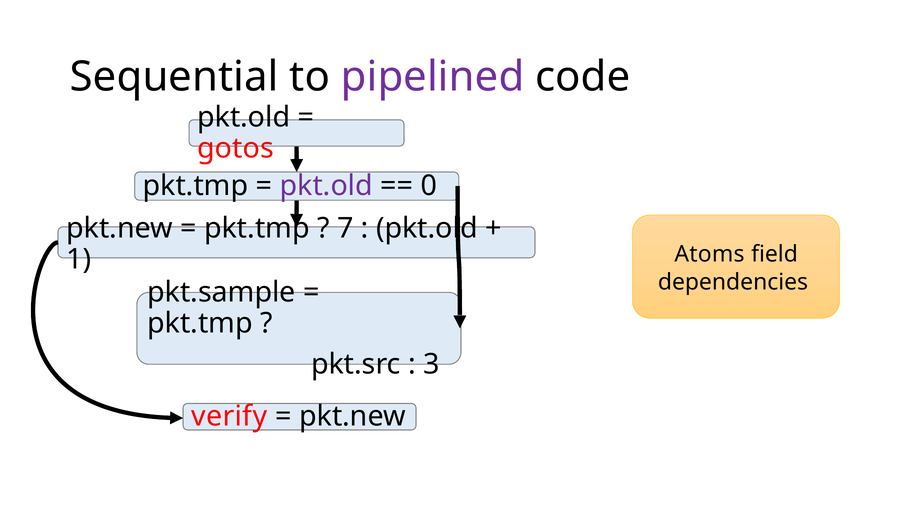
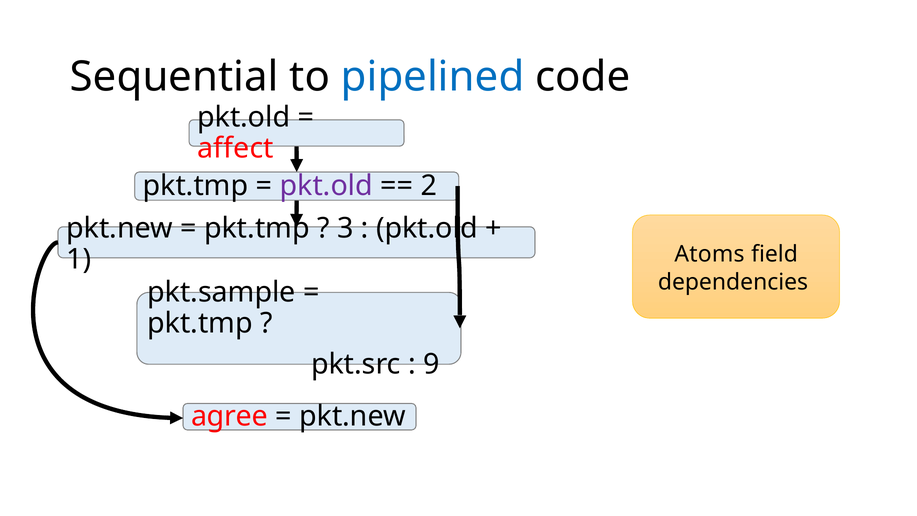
pipelined colour: purple -> blue (433, 77)
gotos: gotos -> affect (235, 148)
0: 0 -> 2 (429, 186)
7: 7 -> 3 (345, 228)
3: 3 -> 9 (431, 364)
verify: verify -> agree (230, 416)
